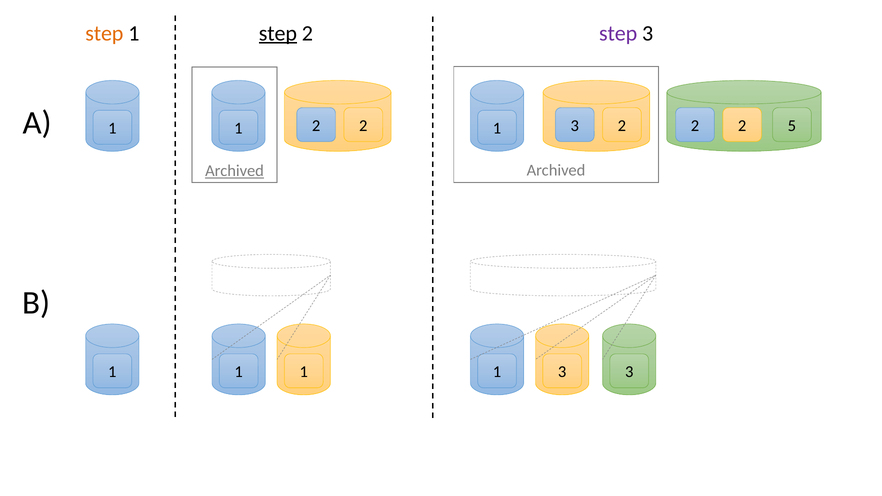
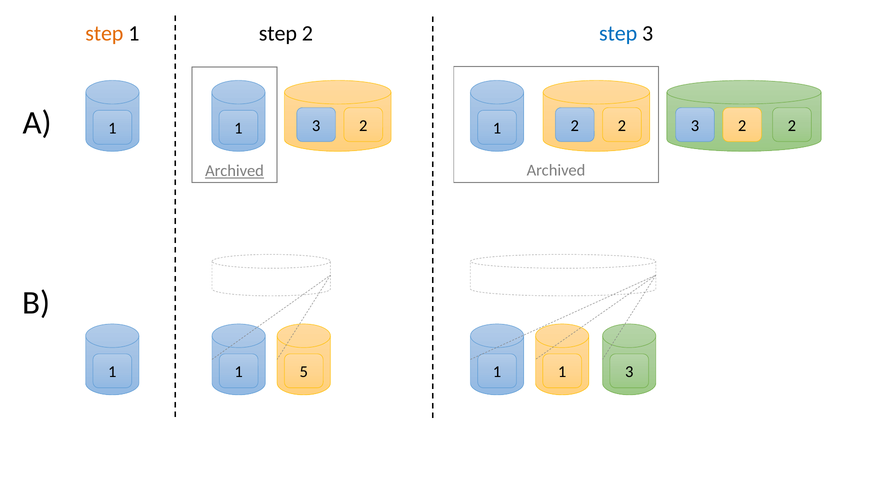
step underline: present -> none (278, 33)
step colour: purple -> blue (618, 33)
2: 2 -> 3 (316, 126)
3: 3 -> 2 (575, 126)
2: 2 -> 3 (695, 126)
5: 5 -> 2 (792, 126)
1: 1 -> 5 (304, 372)
3: 3 -> 1 (562, 372)
